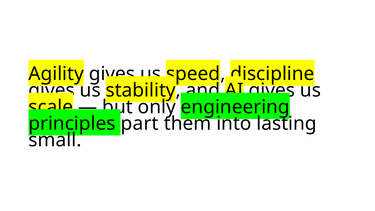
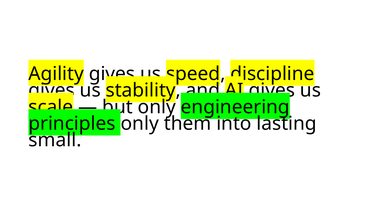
principles part: part -> only (140, 123)
